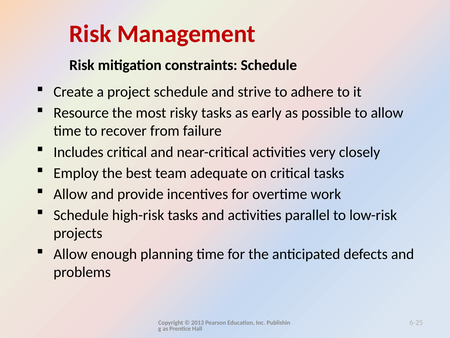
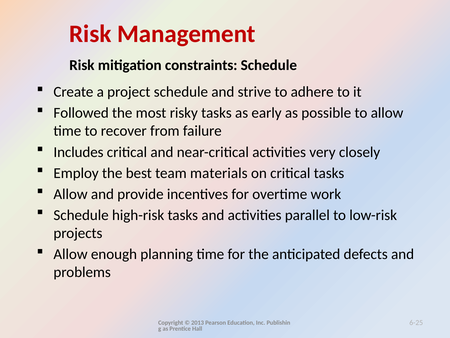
Resource: Resource -> Followed (81, 113)
adequate: adequate -> materials (219, 173)
